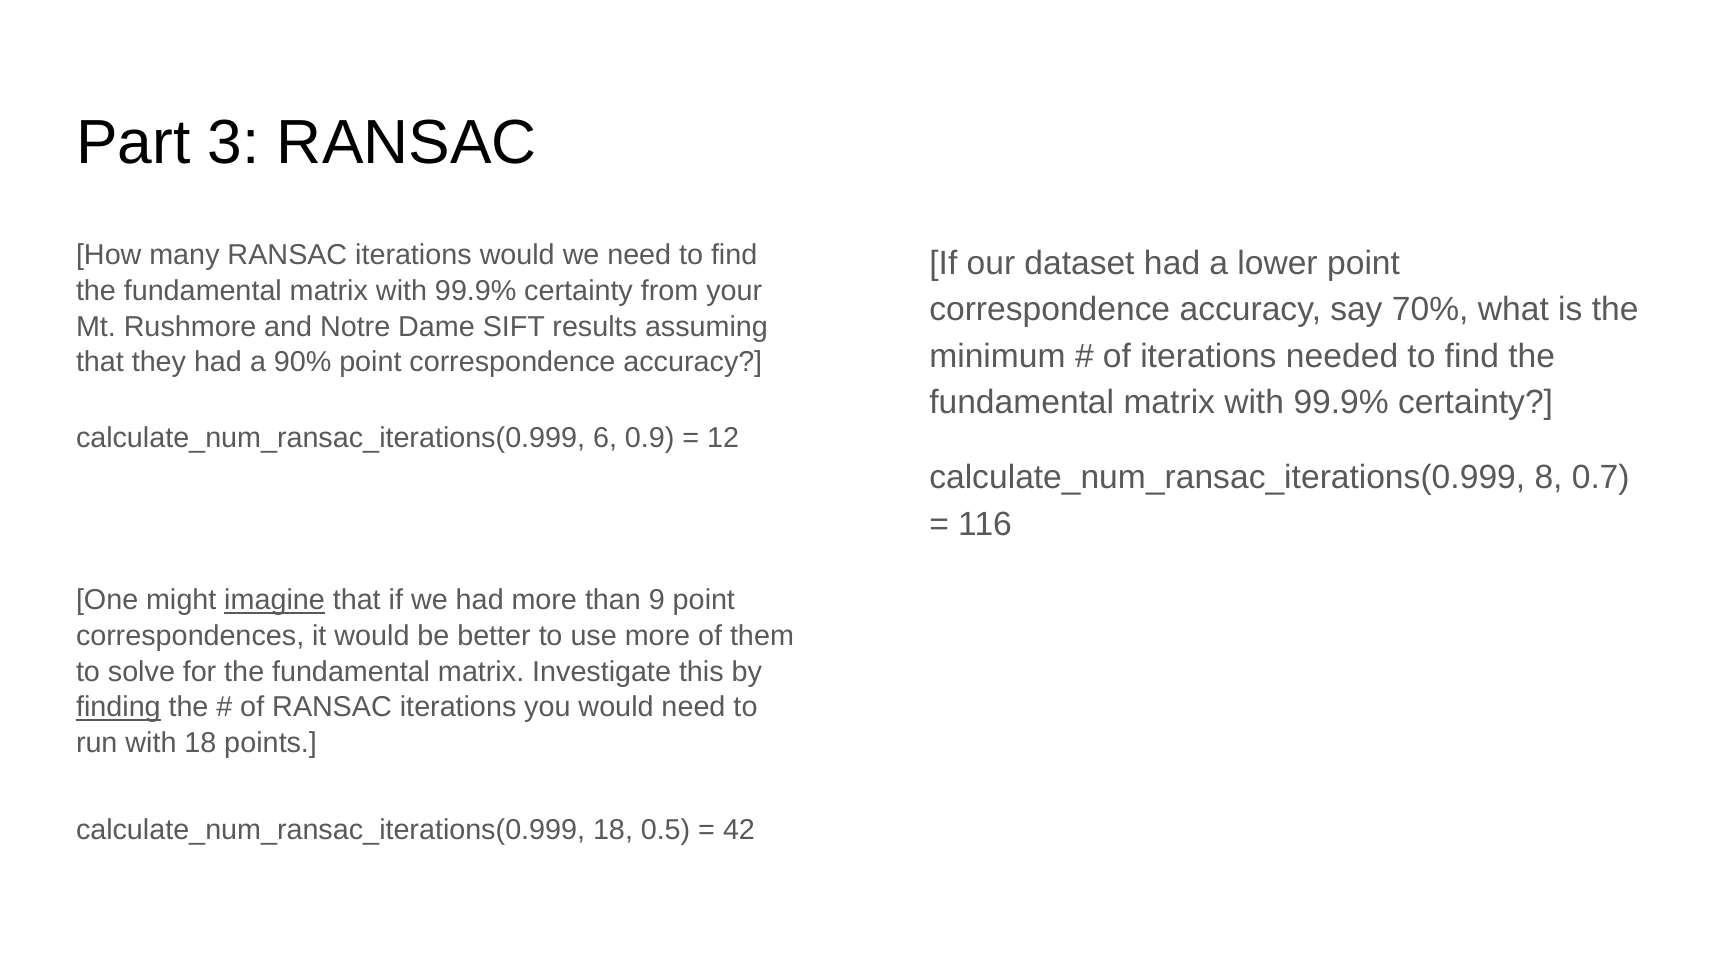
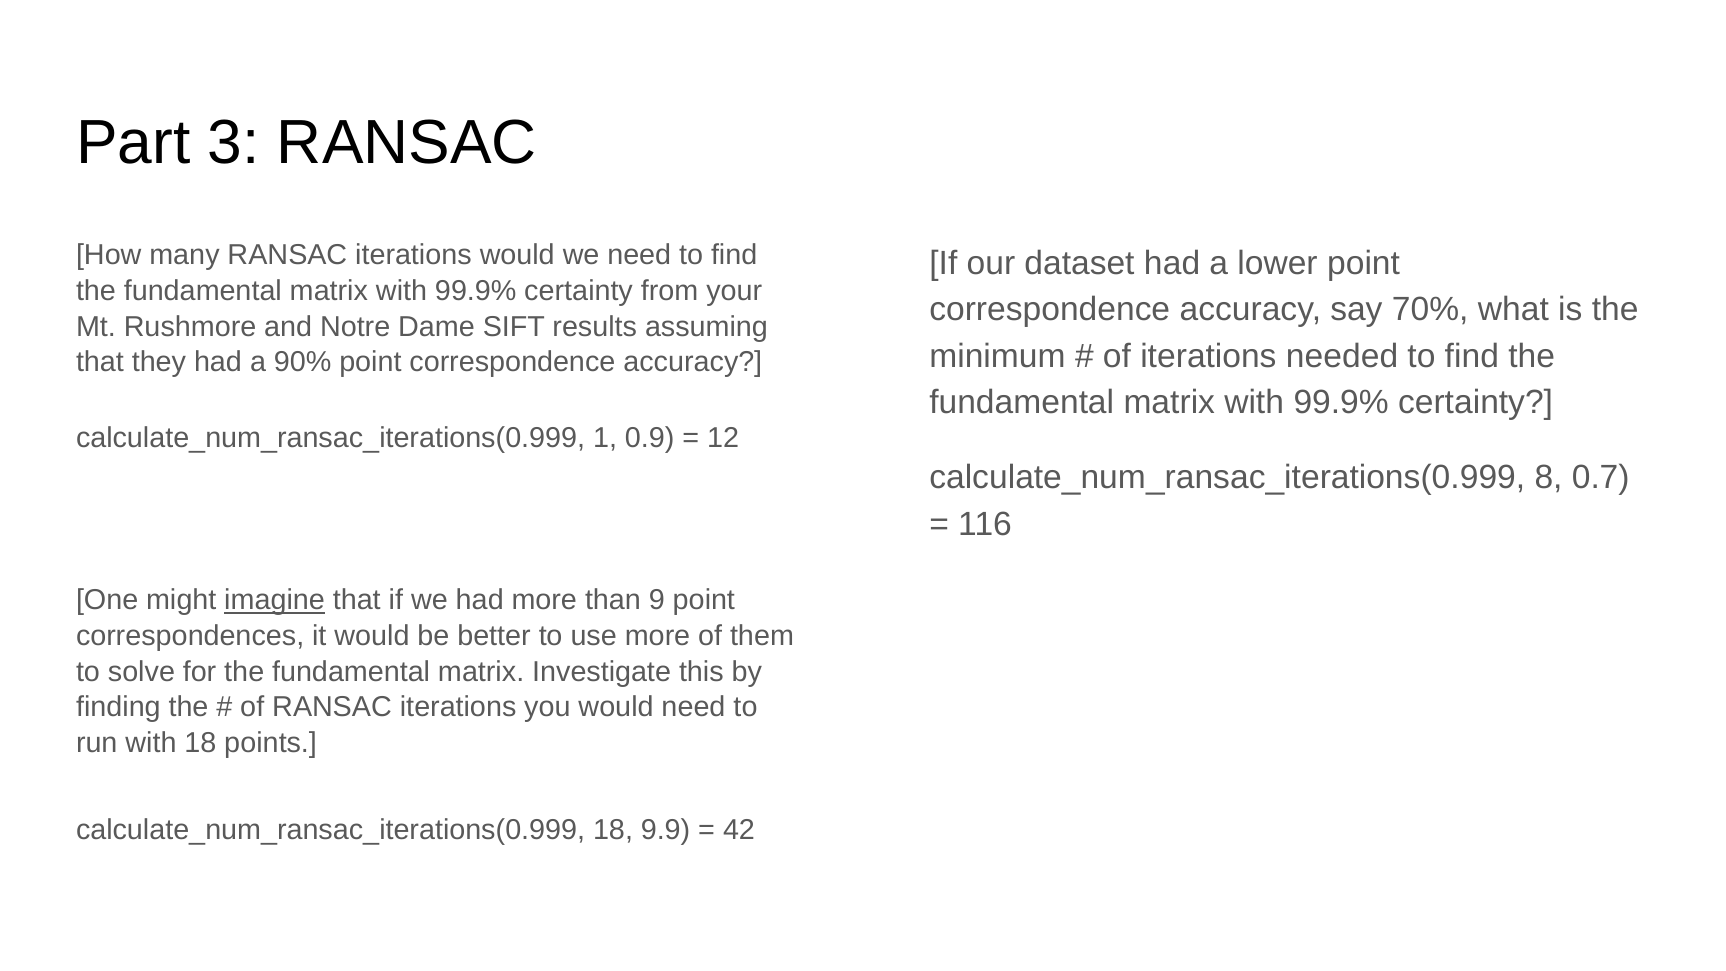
6: 6 -> 1 (605, 438)
finding underline: present -> none (118, 707)
0.5: 0.5 -> 9.9 (666, 830)
